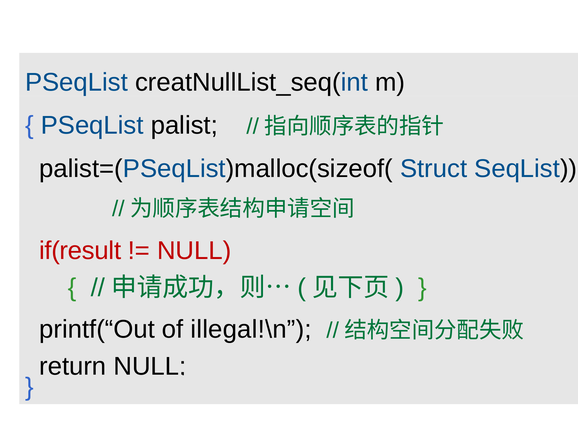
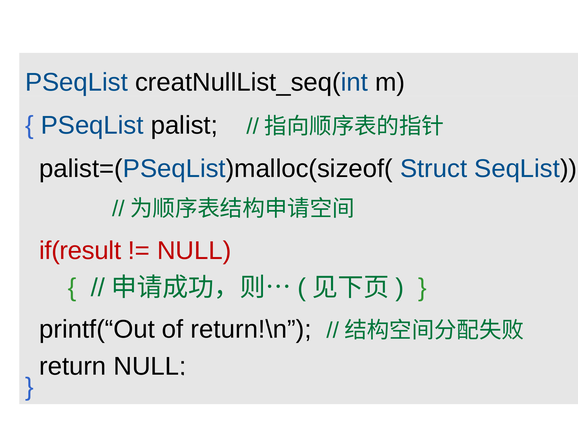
illegal!\n: illegal!\n -> return!\n (251, 330)
